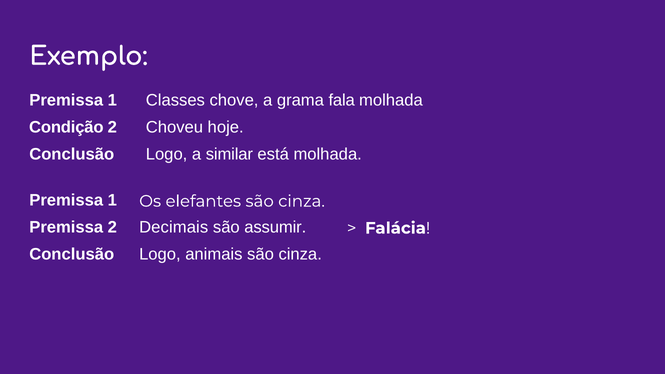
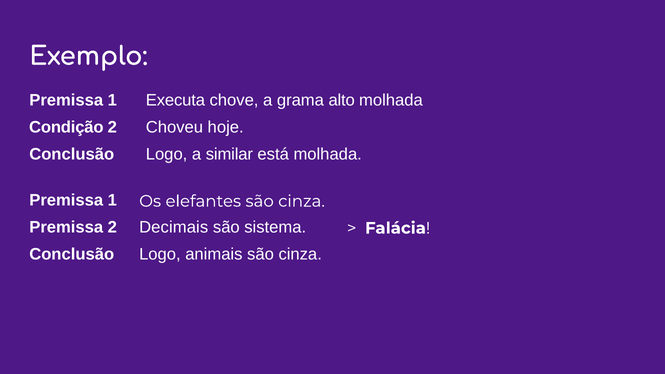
Classes: Classes -> Executa (175, 100)
fala: fala -> alto (342, 100)
assumir: assumir -> sistema (275, 227)
